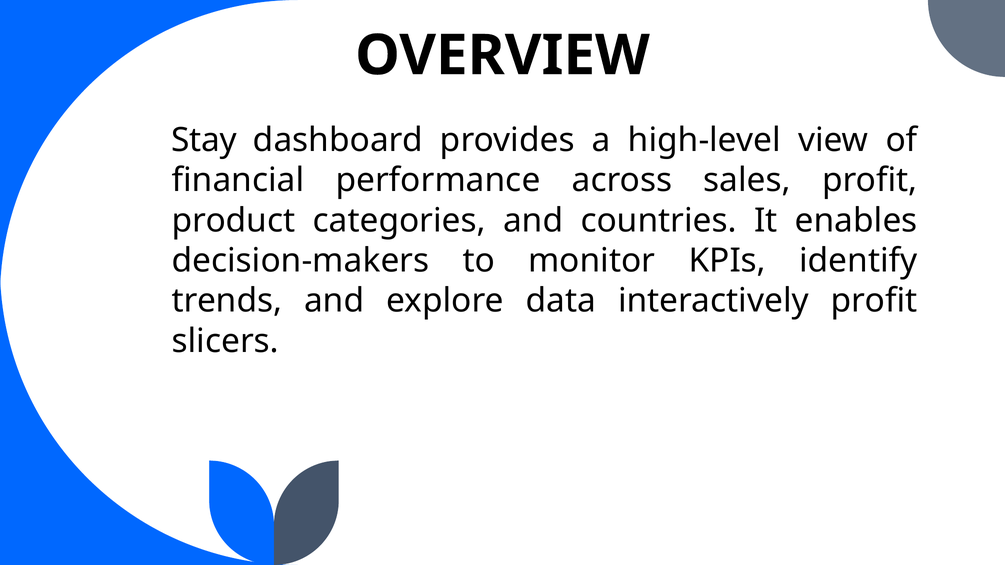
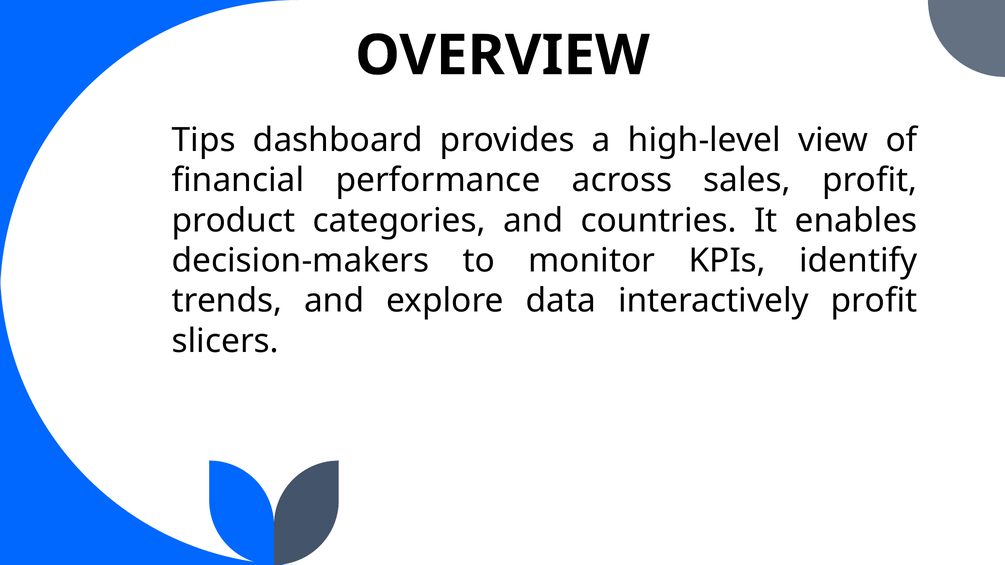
Stay: Stay -> Tips (204, 140)
